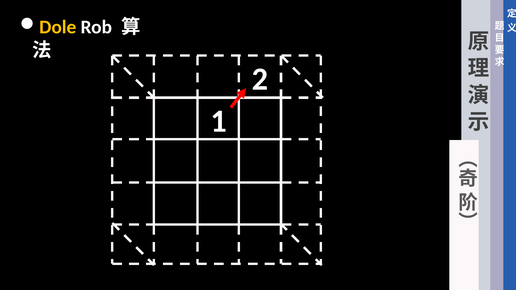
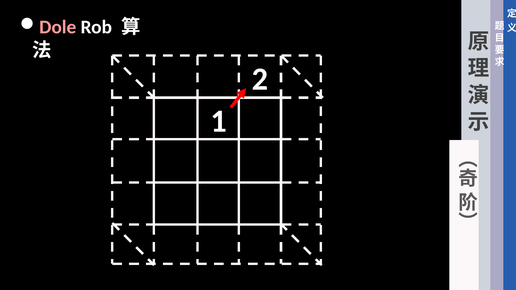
Dole colour: yellow -> pink (58, 27)
